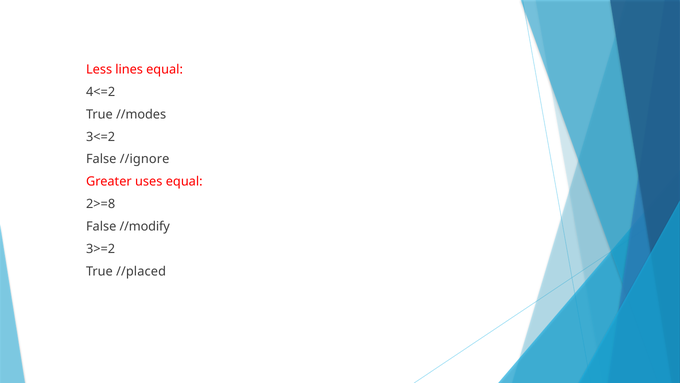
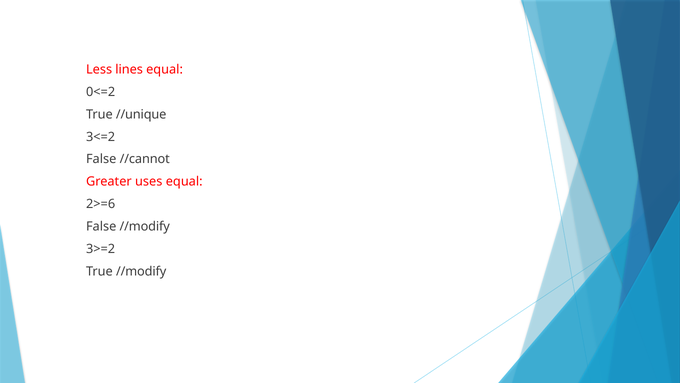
4<=2: 4<=2 -> 0<=2 (101, 92)
//modes: //modes -> //unique (141, 114)
//ignore: //ignore -> //cannot (145, 159)
2>=8: 2>=8 -> 2>=6 (101, 204)
True //placed: //placed -> //modify (141, 271)
